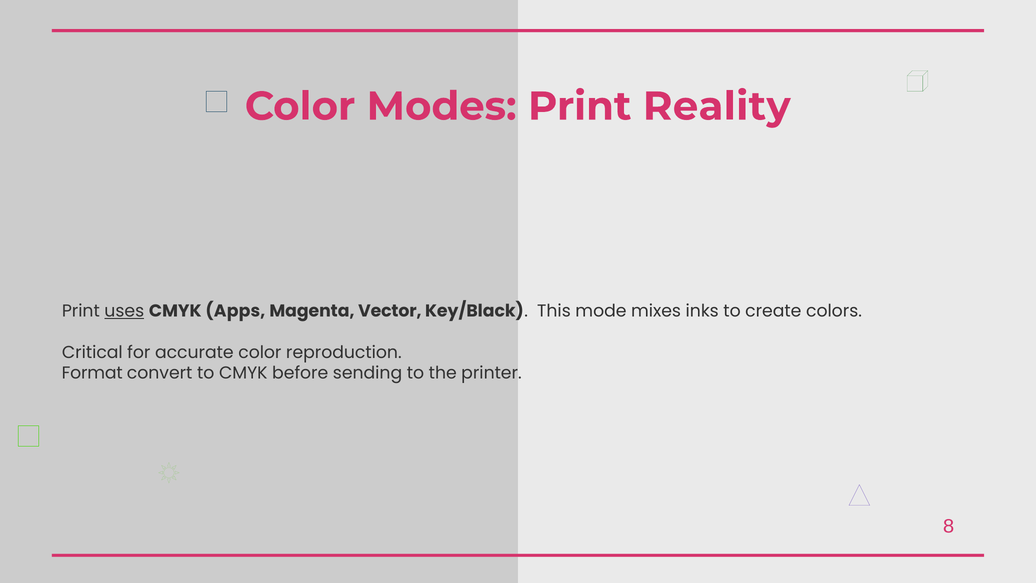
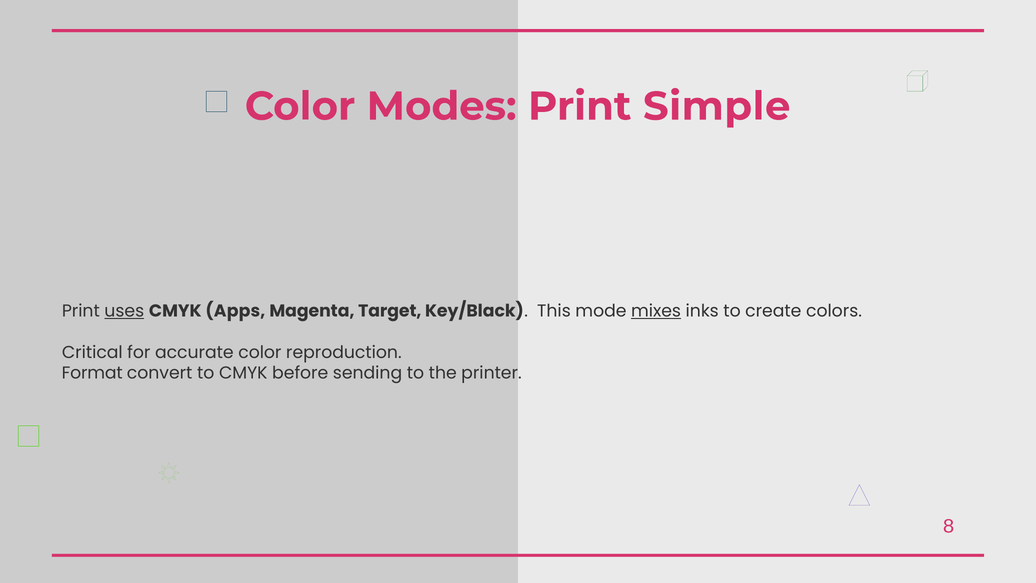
Reality: Reality -> Simple (717, 106)
Vector: Vector -> Target (390, 311)
mixes underline: none -> present (656, 311)
